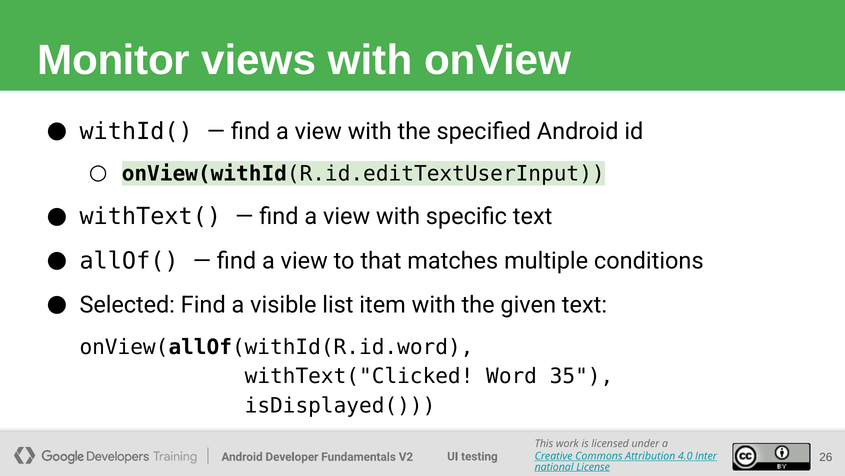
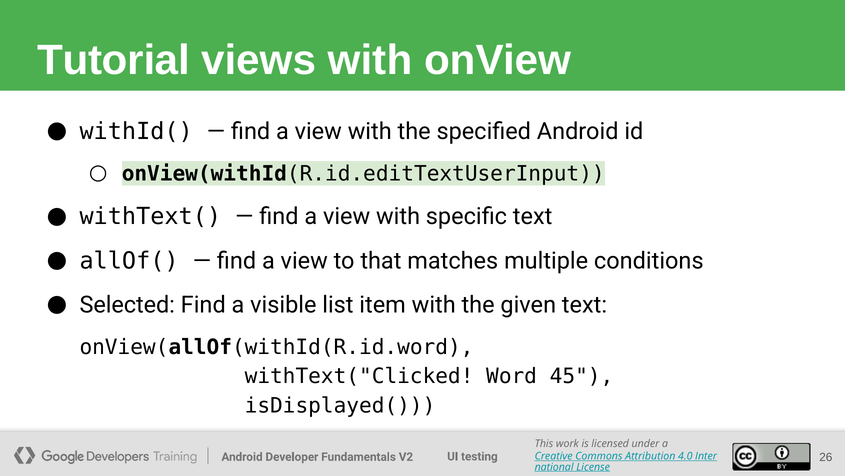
Monitor: Monitor -> Tutorial (114, 60)
35: 35 -> 45 (582, 376)
